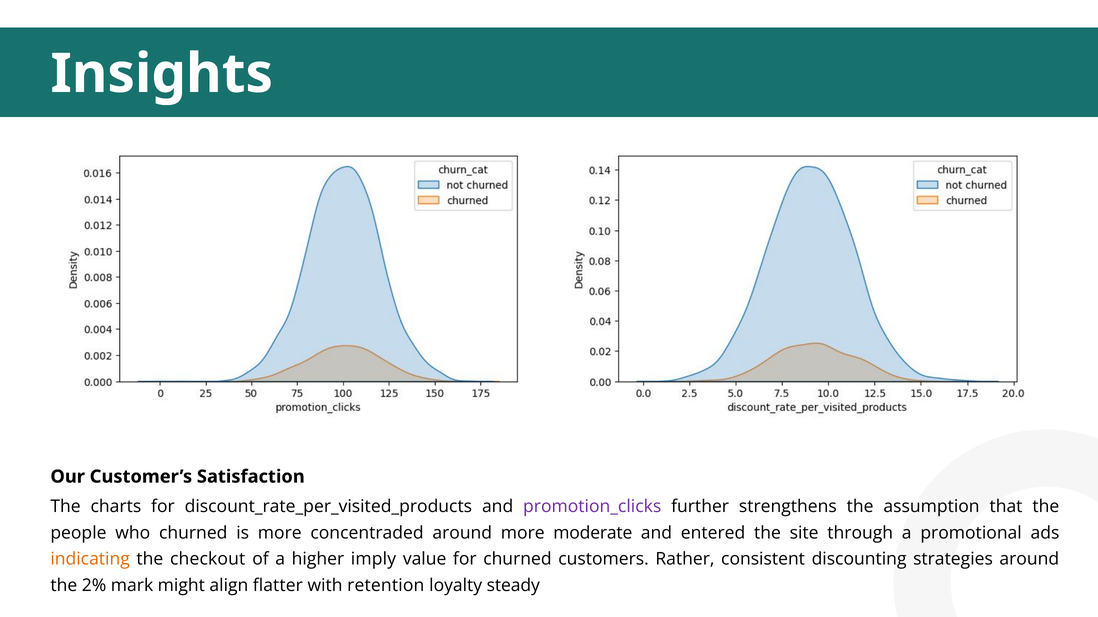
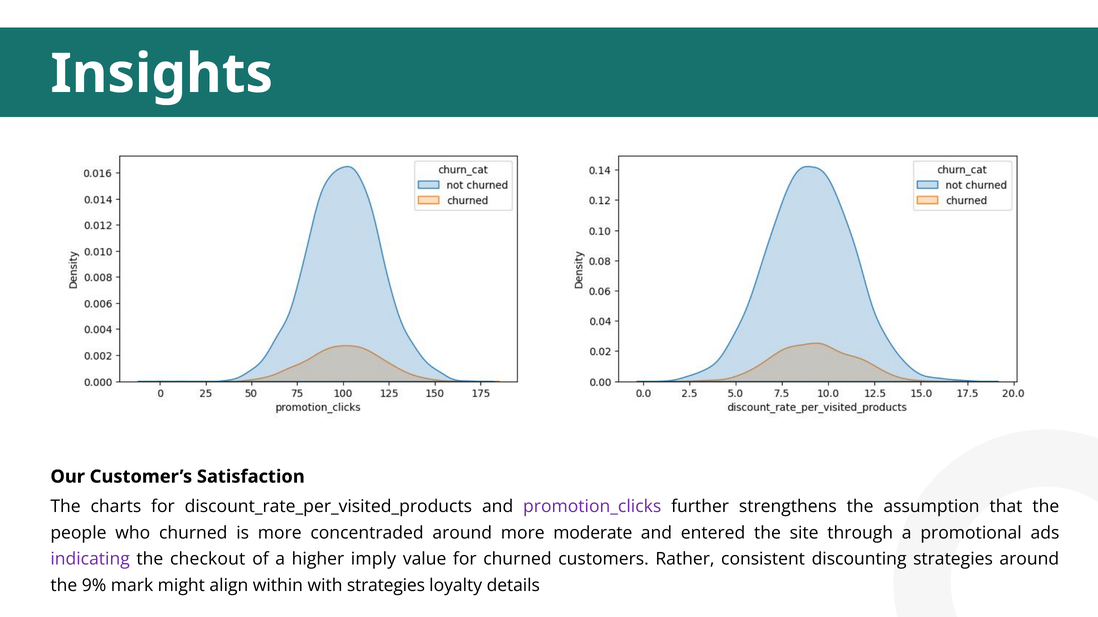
indicating colour: orange -> purple (90, 560)
2%: 2% -> 9% (94, 586)
flatter: flatter -> within (278, 586)
with retention: retention -> strategies (386, 586)
steady: steady -> details (513, 586)
